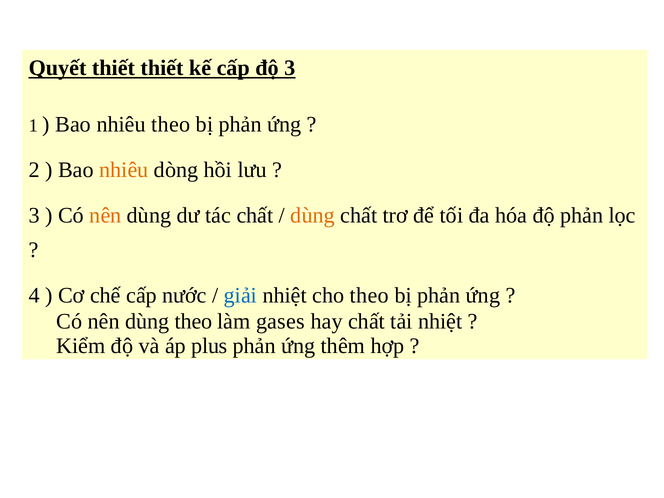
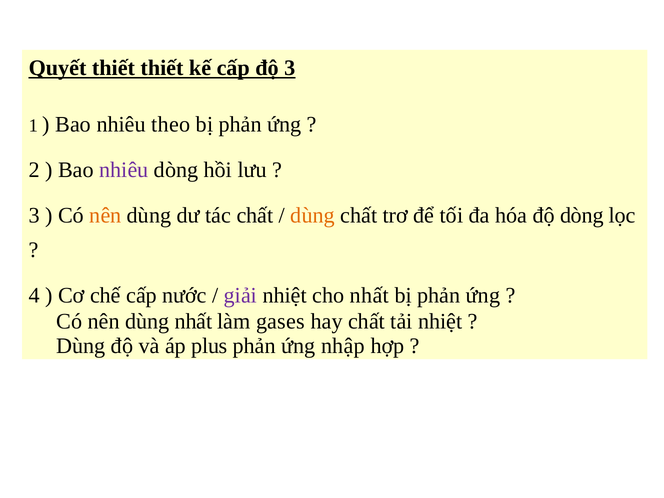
nhiêu colour: orange -> purple (124, 170)
độ phản: phản -> dòng (582, 215)
giải colour: blue -> purple (240, 296)
cho theo: theo -> nhất (369, 296)
dùng theo: theo -> nhất (193, 322)
Kiểm: Kiểm -> Dùng (81, 346)
thêm: thêm -> nhập (343, 346)
